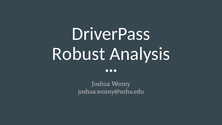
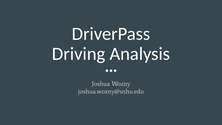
Robust: Robust -> Driving (79, 54)
